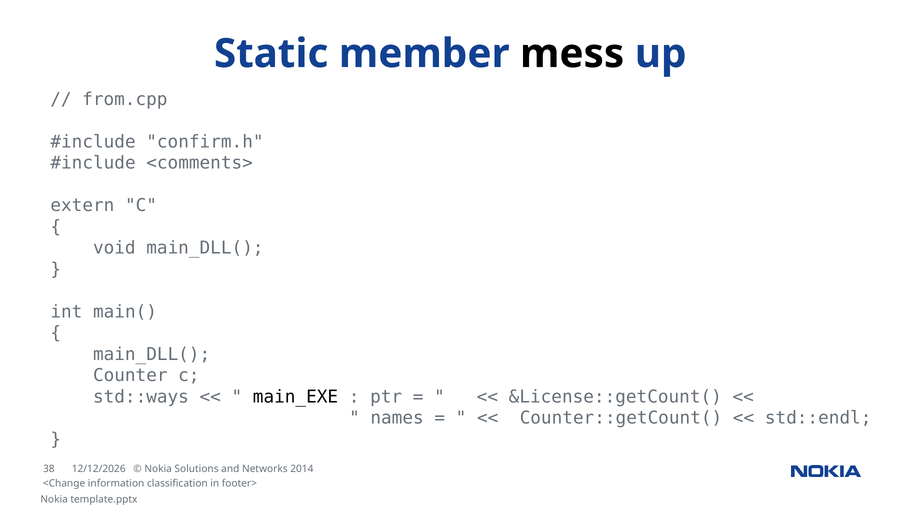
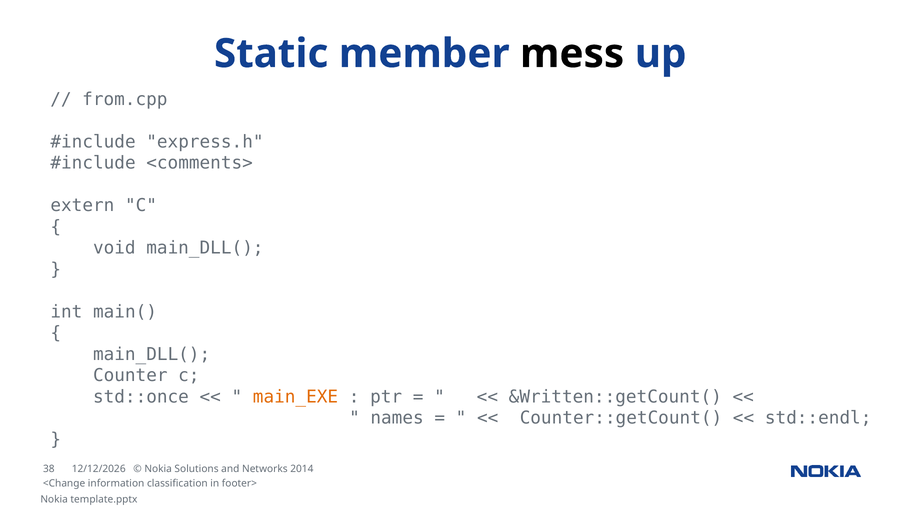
confirm.h: confirm.h -> express.h (205, 142)
std::ways: std::ways -> std::once (141, 396)
main_EXE colour: black -> orange (295, 396)
&License::getCount(: &License::getCount( -> &Written::getCount( (615, 396)
